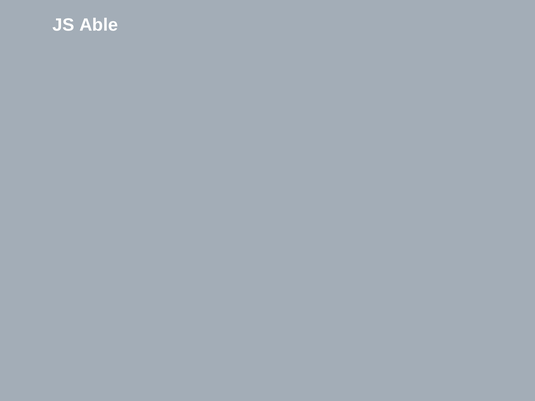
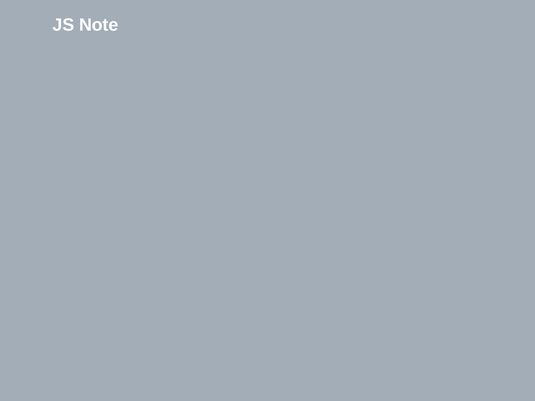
Able: Able -> Note (99, 25)
